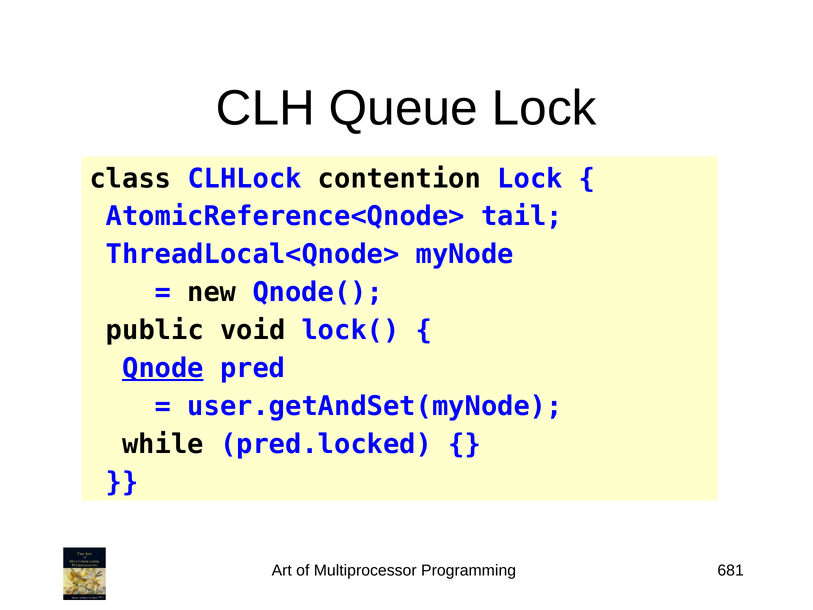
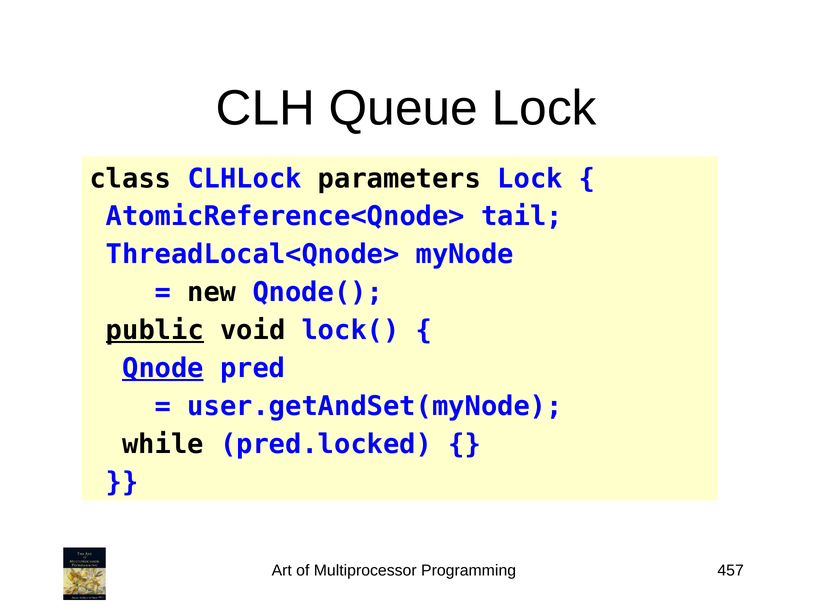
contention: contention -> parameters (400, 179)
public underline: none -> present (155, 330)
681: 681 -> 457 (731, 570)
